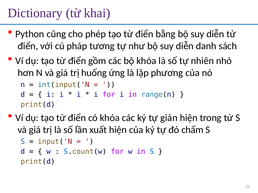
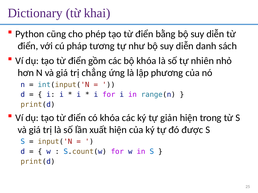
huống: huống -> chẳng (94, 73)
chấm: chấm -> được (192, 130)
